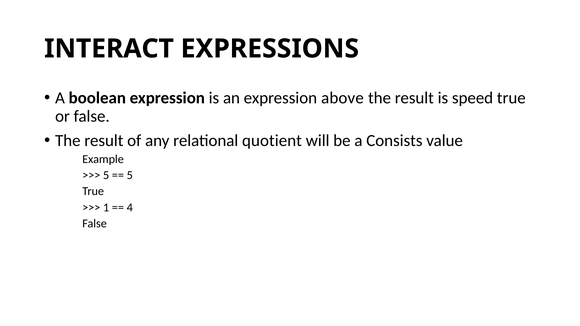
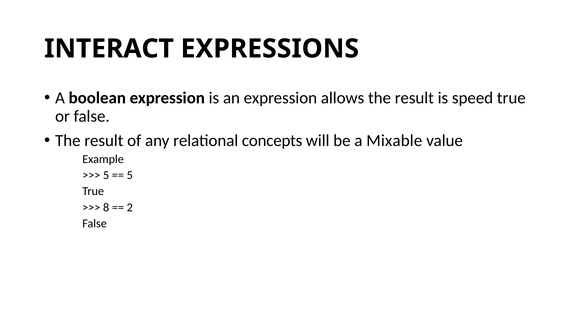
above: above -> allows (343, 98)
quotient: quotient -> concepts (272, 141)
Consists: Consists -> Mixable (394, 141)
1: 1 -> 8 (106, 208)
4: 4 -> 2 (130, 208)
